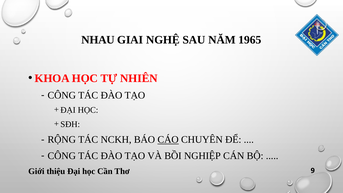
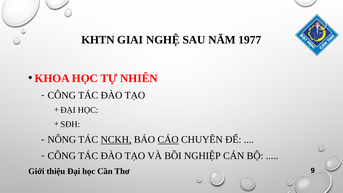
NHAU: NHAU -> KHTN (98, 40)
1965: 1965 -> 1977 (250, 40)
RỘNG: RỘNG -> NÔNG (62, 140)
NCKH underline: none -> present (116, 140)
